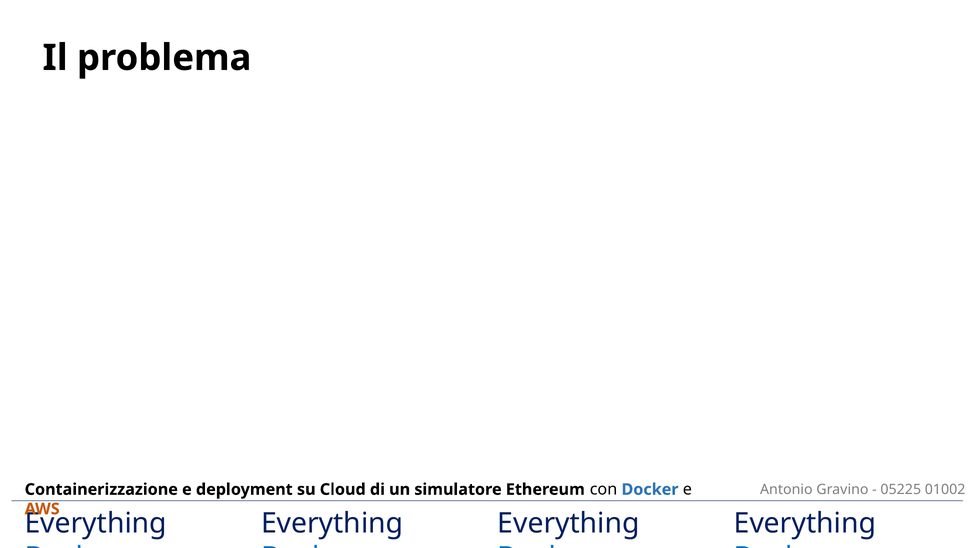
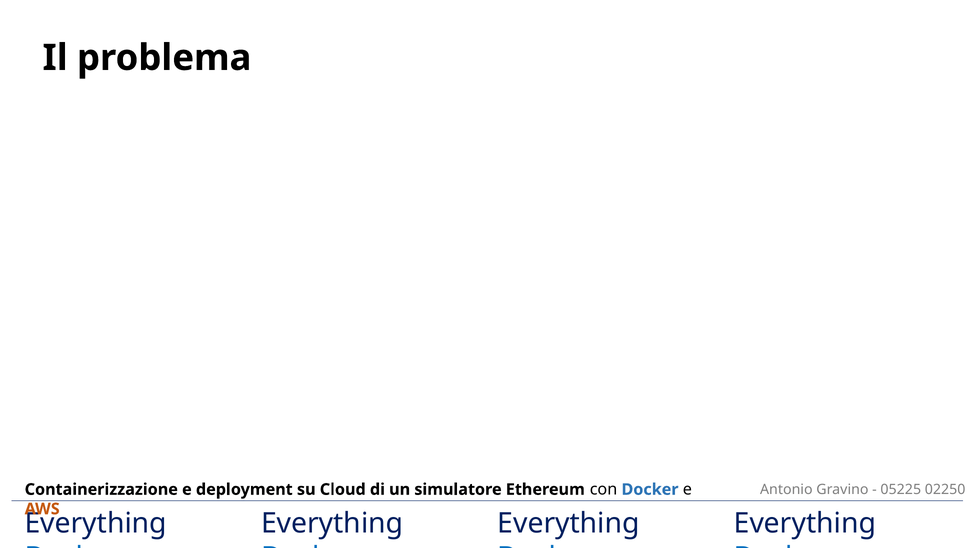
01002: 01002 -> 02250 (945, 489)
